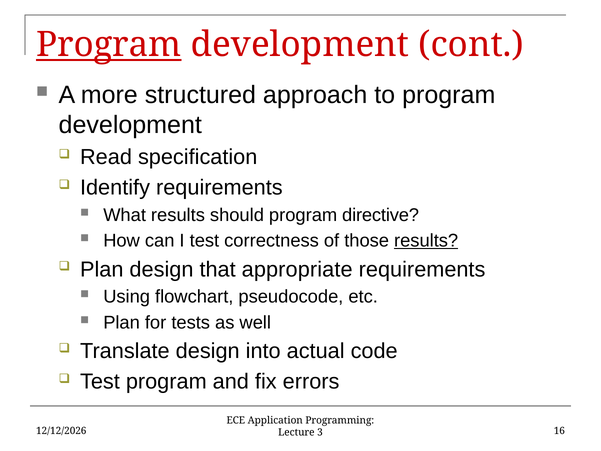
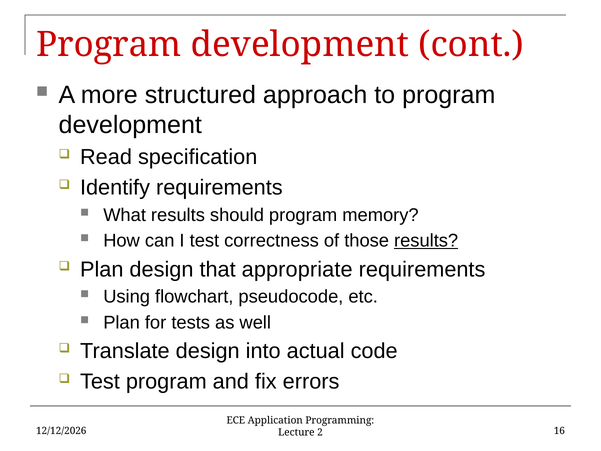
Program underline: present -> none (109, 45)
directive: directive -> memory (380, 215)
3: 3 -> 2 (320, 432)
